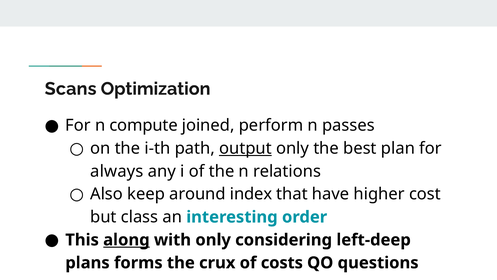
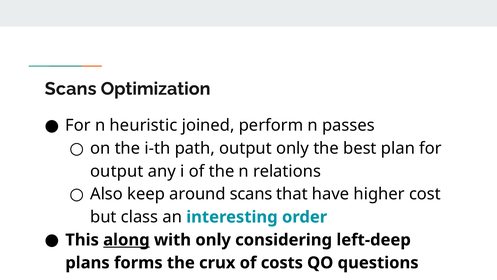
compute: compute -> heuristic (143, 125)
output underline: present -> none (245, 148)
always: always -> output (117, 171)
around index: index -> scans (251, 194)
